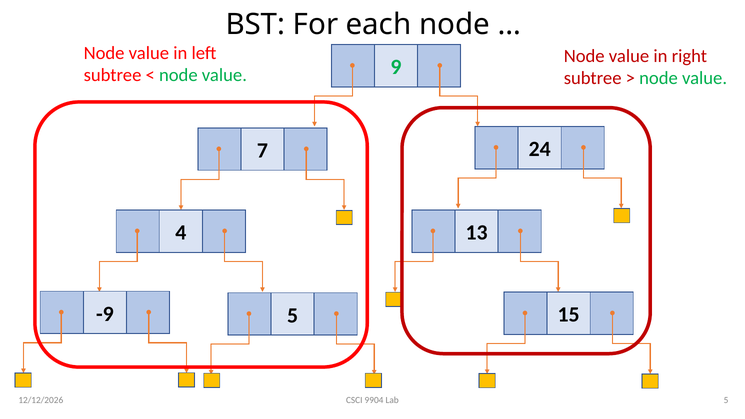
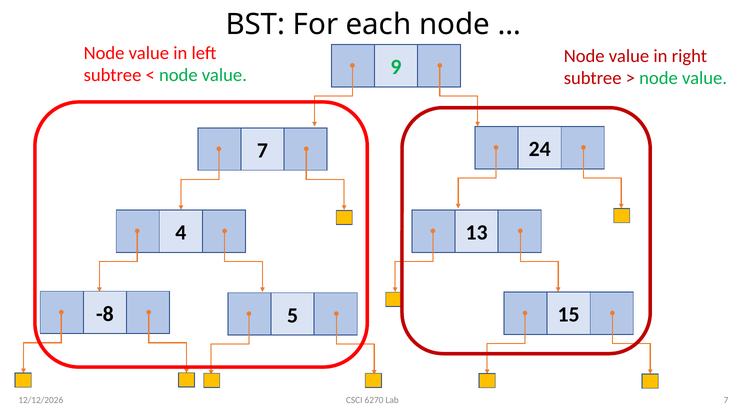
-9: -9 -> -8 (105, 314)
9904: 9904 -> 6270 (374, 400)
Lab 5: 5 -> 7 (726, 400)
